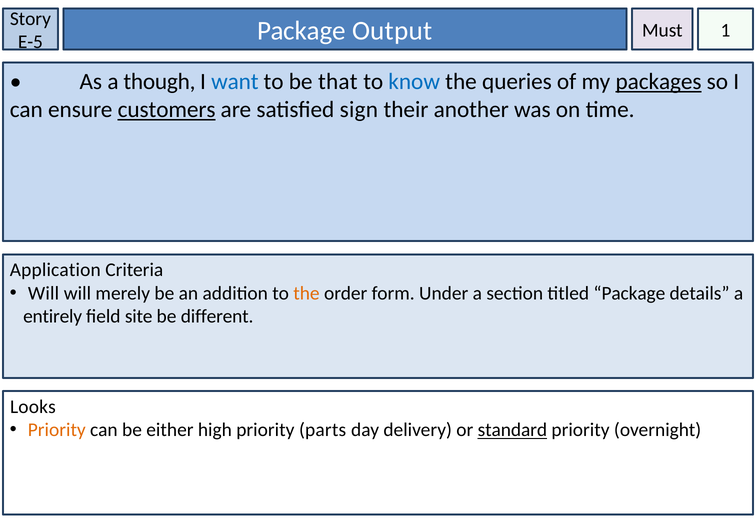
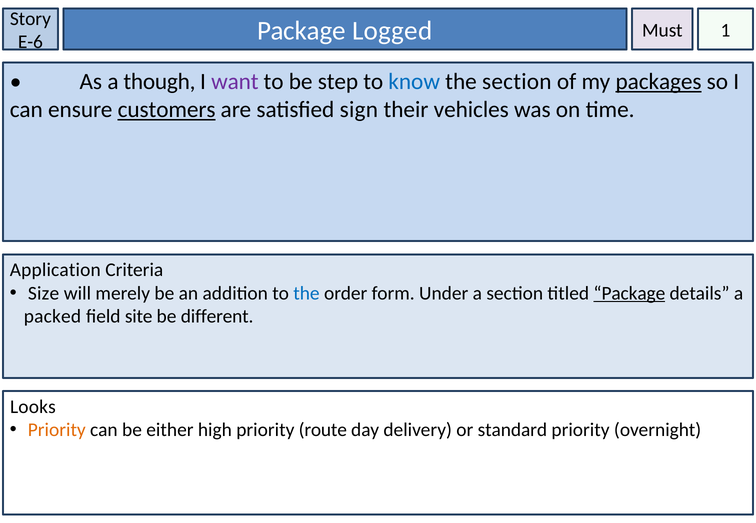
E-5: E-5 -> E-6 (30, 42)
Output: Output -> Logged (392, 31)
want colour: blue -> purple (235, 82)
that: that -> step (338, 82)
the queries: queries -> section (517, 82)
another: another -> vehicles (471, 110)
Will: Will -> Size (44, 294)
the colour: orange -> blue (306, 294)
Package underline: none -> present (629, 294)
entirely: entirely -> packed (52, 317)
parts: parts -> route (323, 430)
standard underline: present -> none (512, 430)
